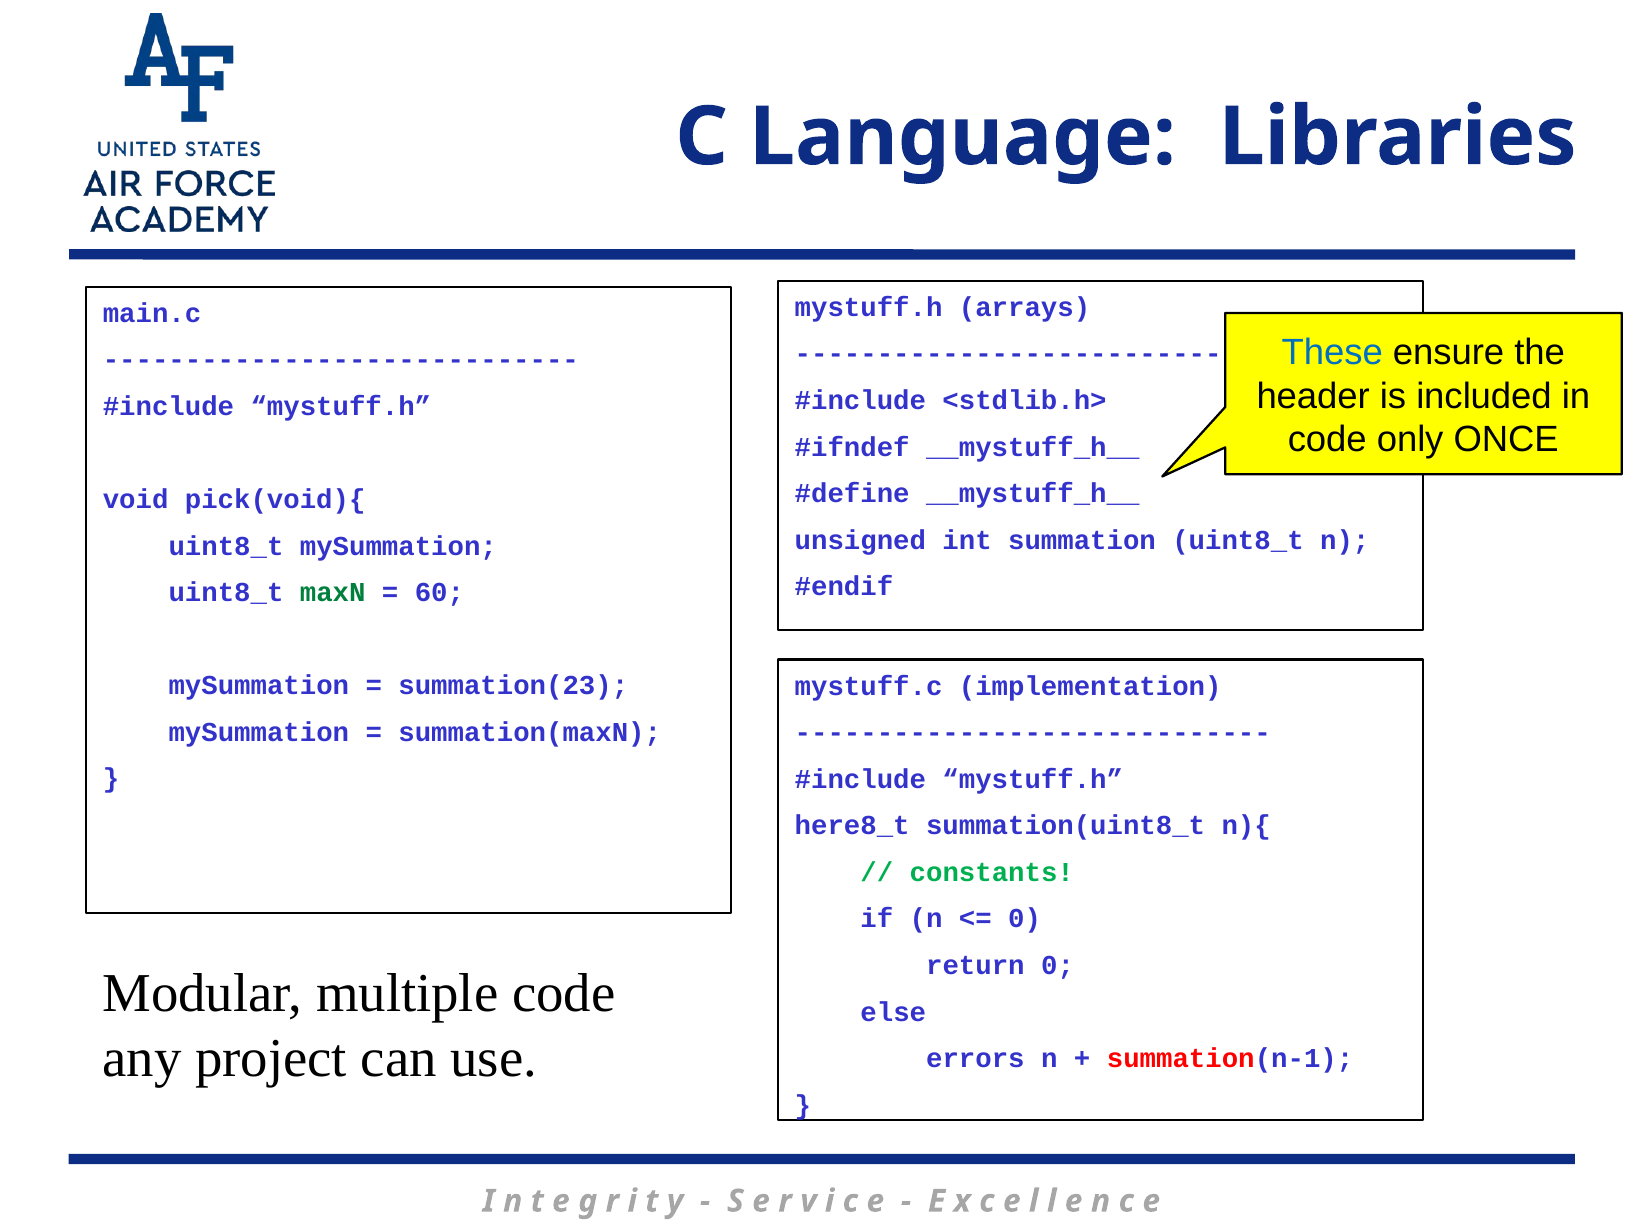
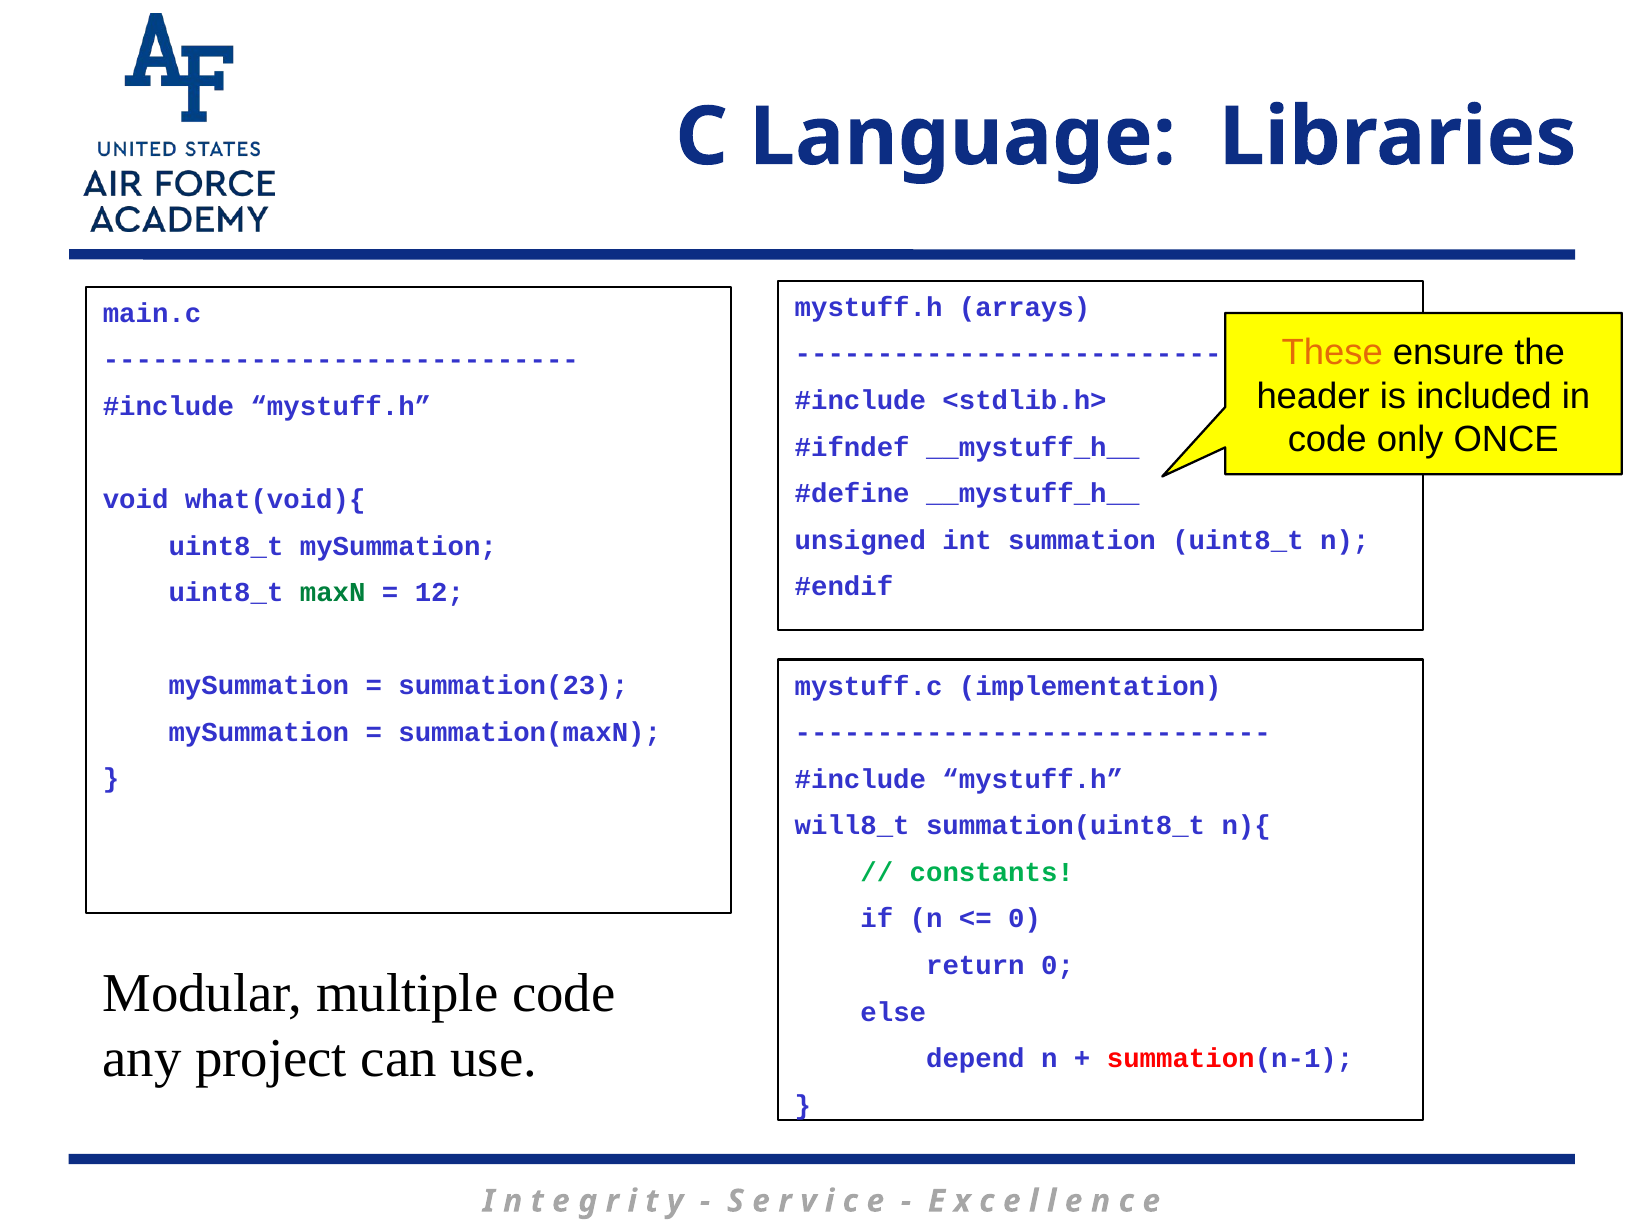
These colour: blue -> orange (1332, 352)
pick(void){: pick(void){ -> what(void){ (275, 500)
60: 60 -> 12 (439, 593)
here8_t: here8_t -> will8_t (852, 826)
errors: errors -> depend (975, 1059)
